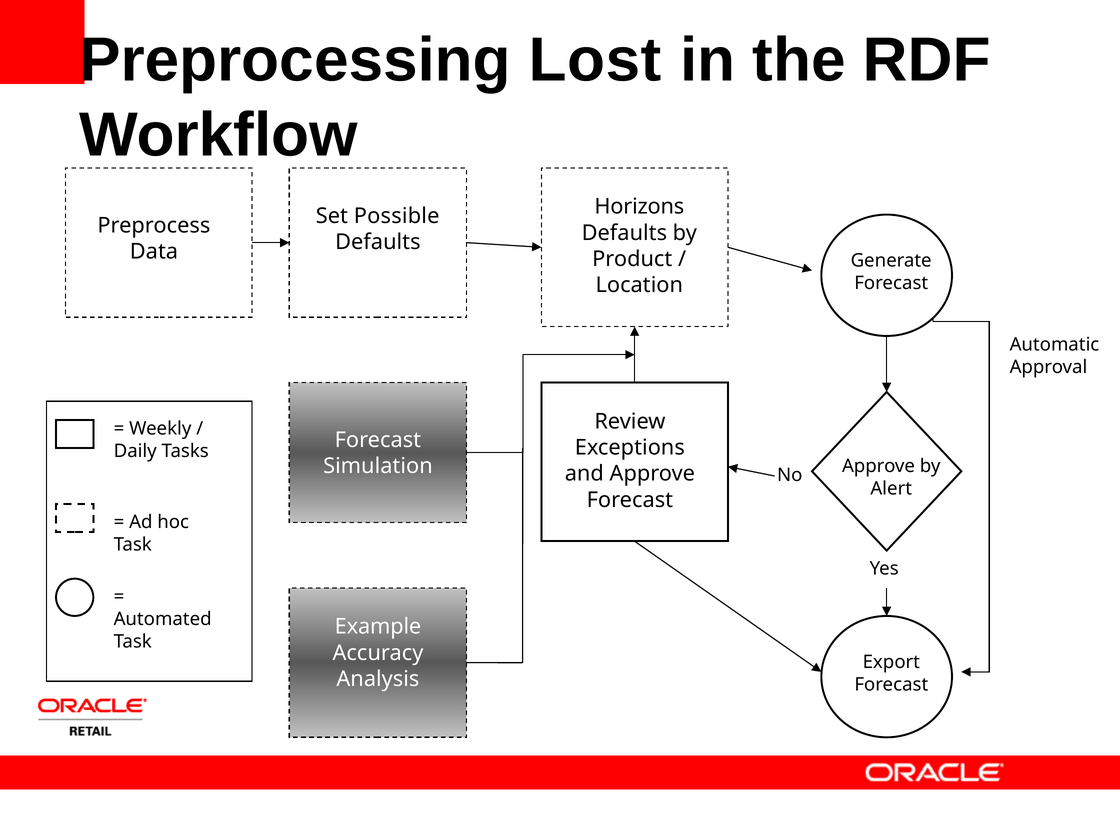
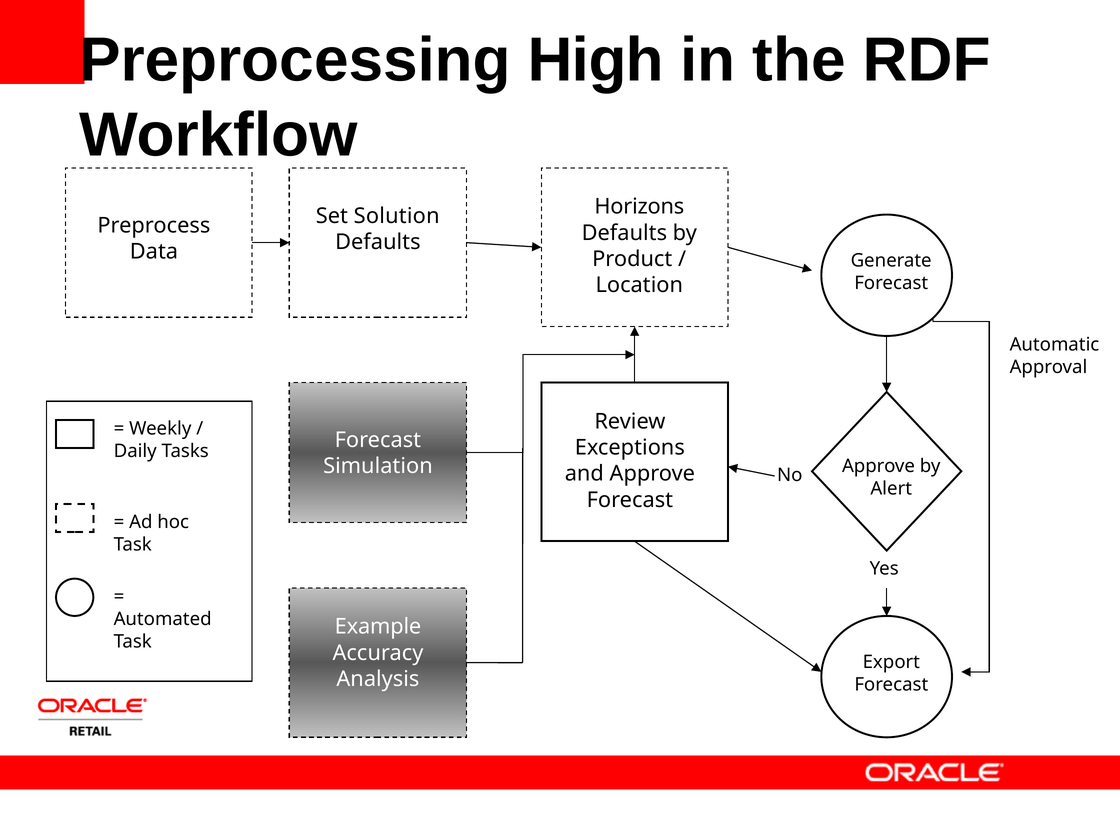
Lost: Lost -> High (596, 60)
Possible: Possible -> Solution (397, 216)
